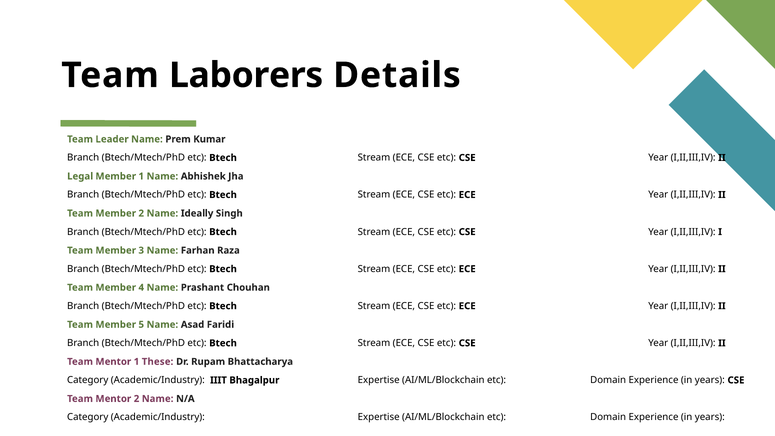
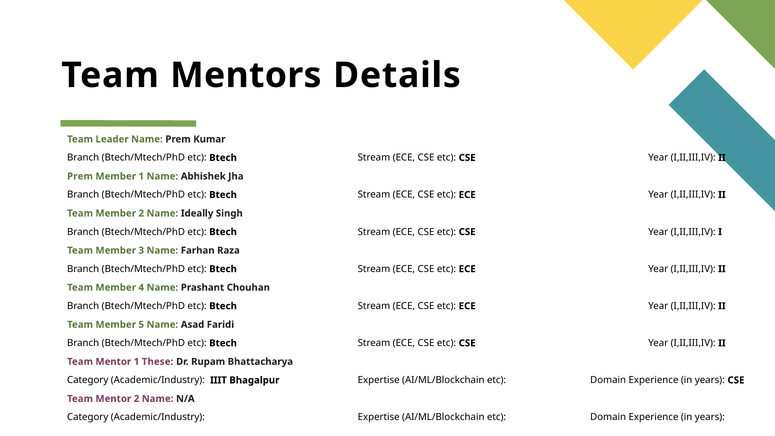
Laborers: Laborers -> Mentors (246, 75)
Legal: Legal -> Prem (80, 176)
